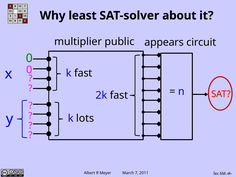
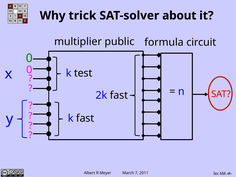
least: least -> trick (82, 16)
appears: appears -> formula (164, 42)
k fast: fast -> test (83, 73)
k lots: lots -> fast (85, 118)
